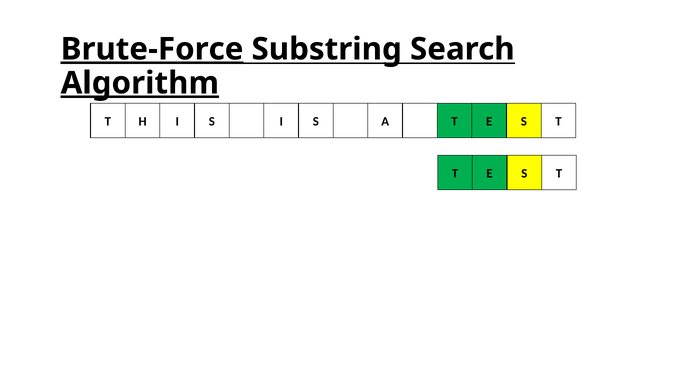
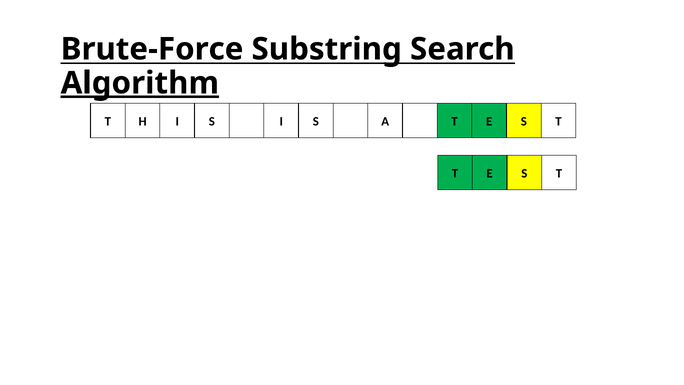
Brute-Force underline: present -> none (152, 49)
